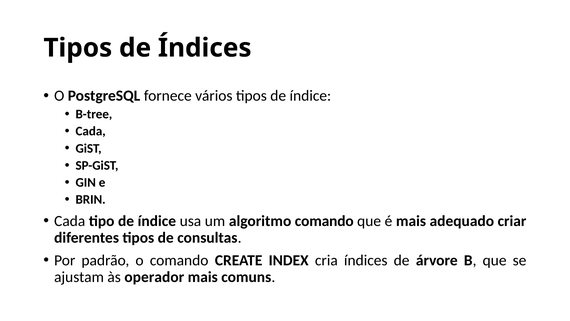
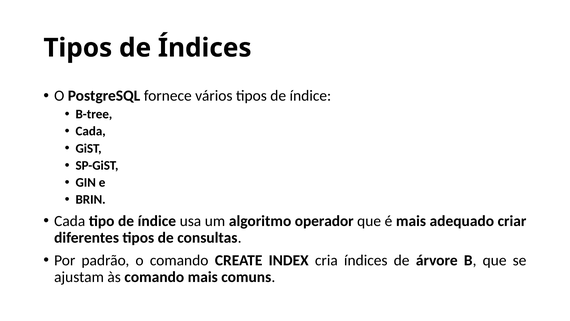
algoritmo comando: comando -> operador (324, 221)
às operador: operador -> comando (154, 277)
